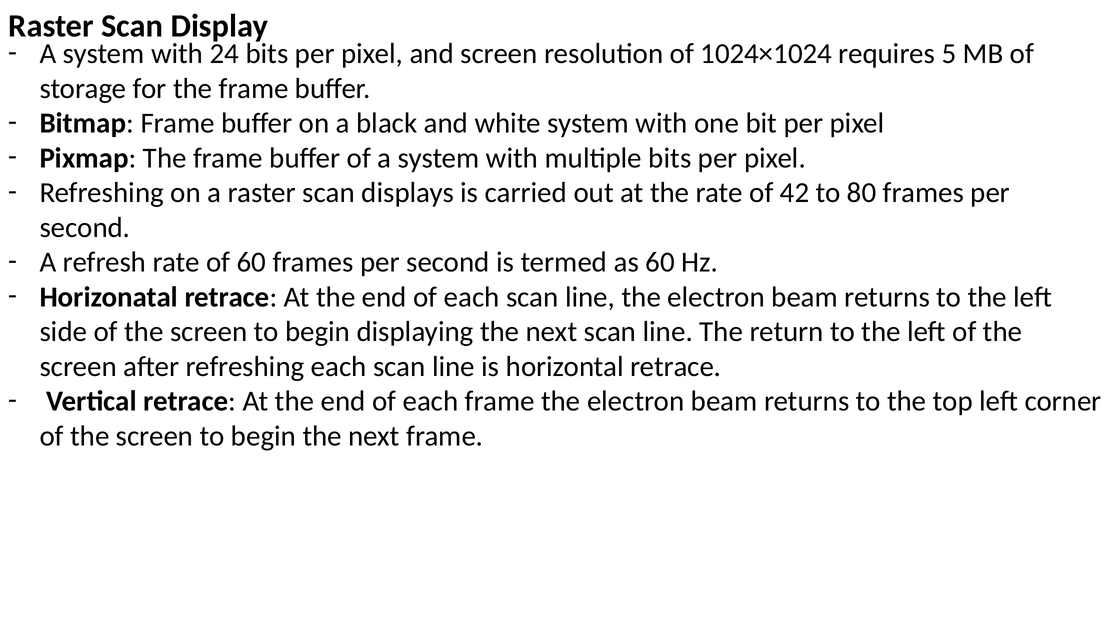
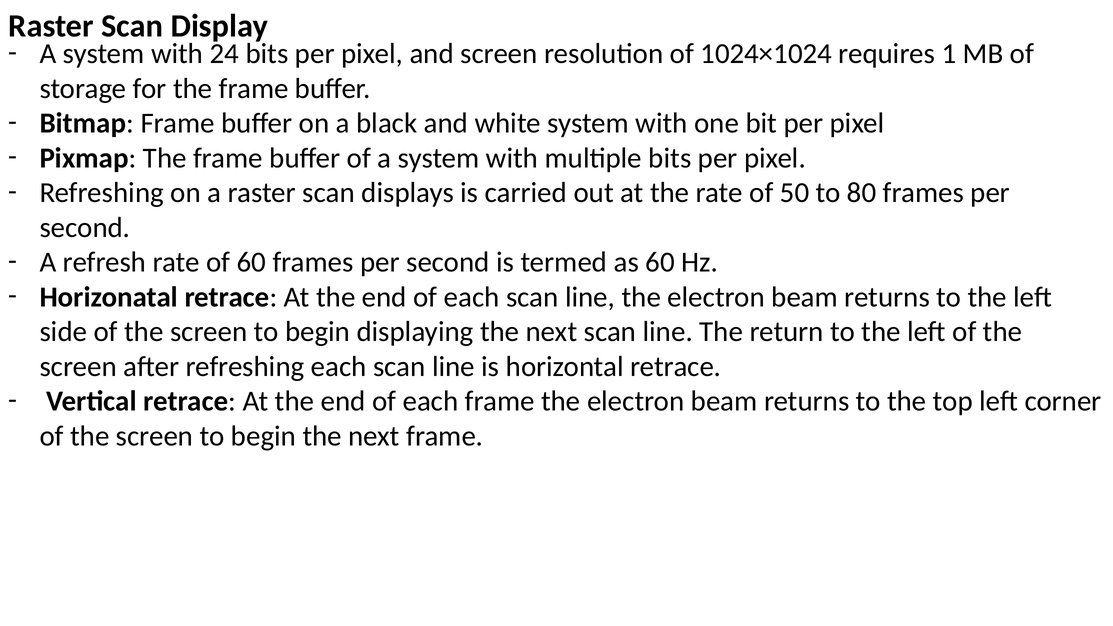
5: 5 -> 1 (949, 54)
42: 42 -> 50 (795, 193)
